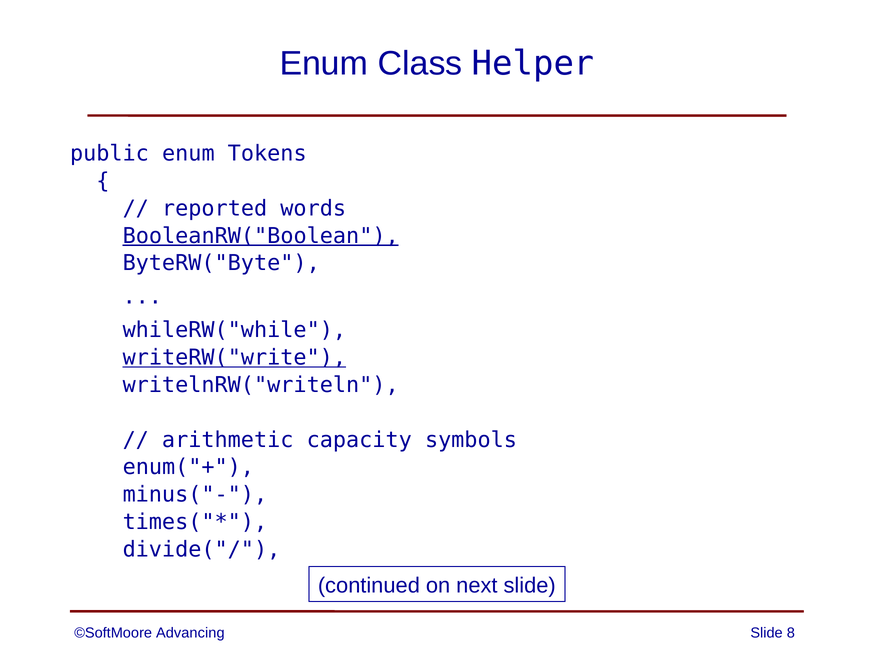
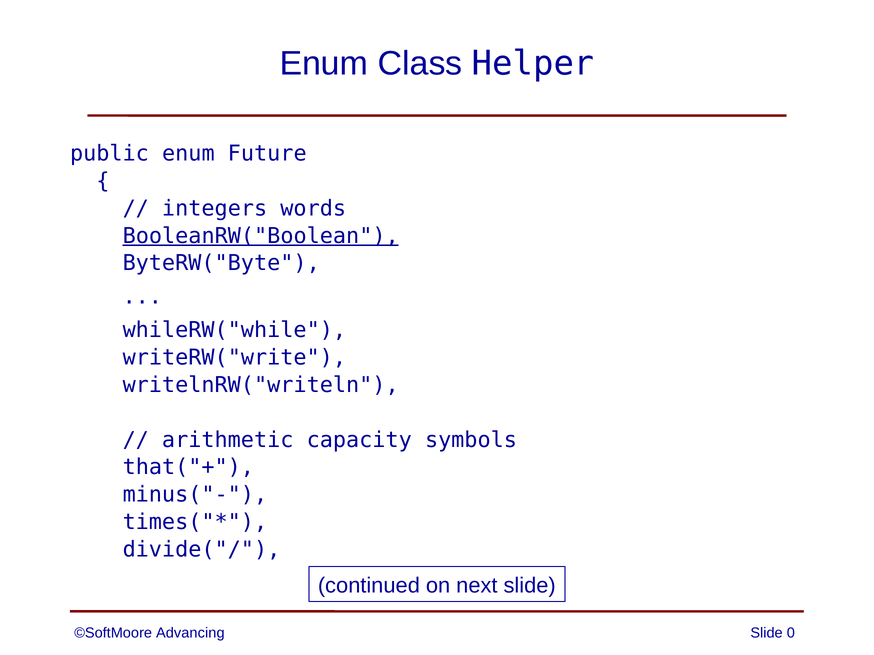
Tokens: Tokens -> Future (267, 154)
reported: reported -> integers (215, 209)
writeRW("write underline: present -> none (234, 358)
enum("+: enum("+ -> that("+ (188, 468)
8: 8 -> 0 (791, 633)
